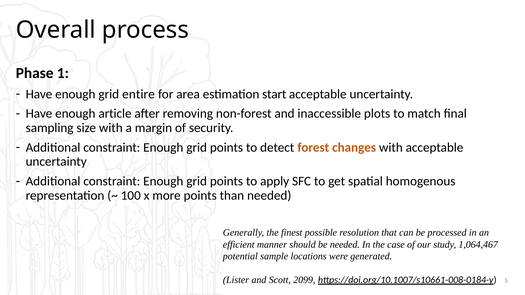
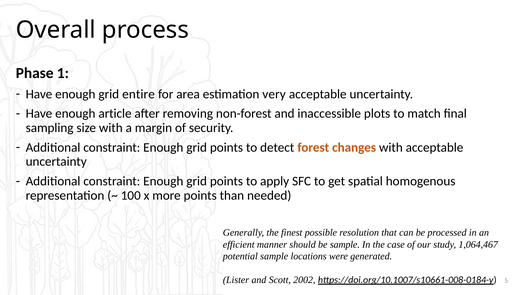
start: start -> very (274, 94)
be needed: needed -> sample (345, 245)
2099: 2099 -> 2002 (304, 280)
